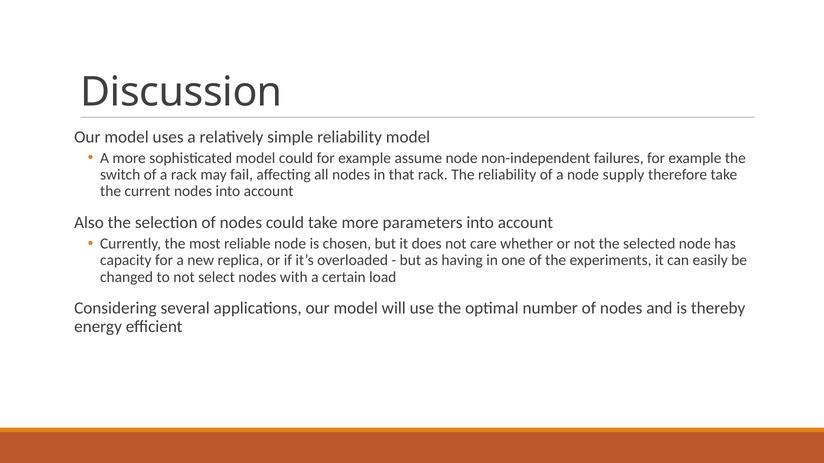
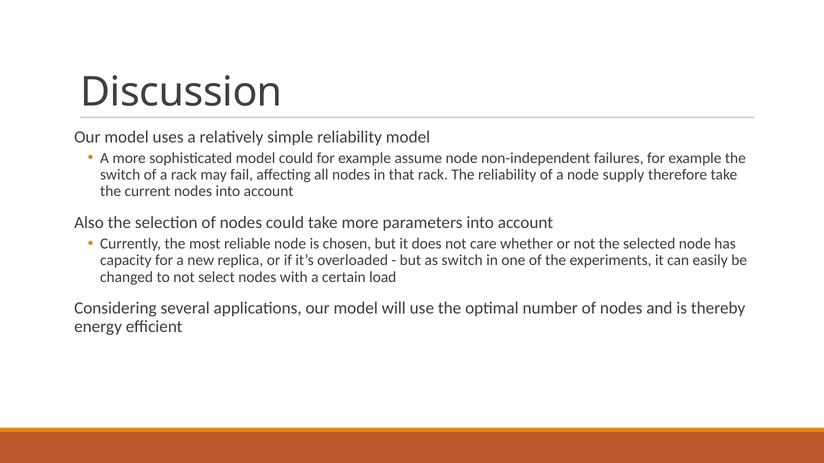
as having: having -> switch (462, 261)
